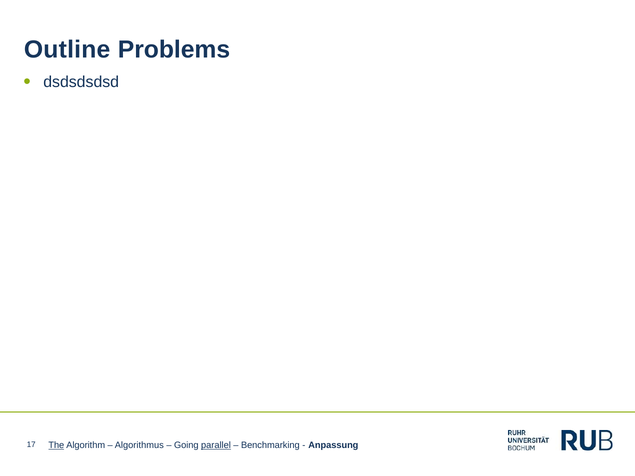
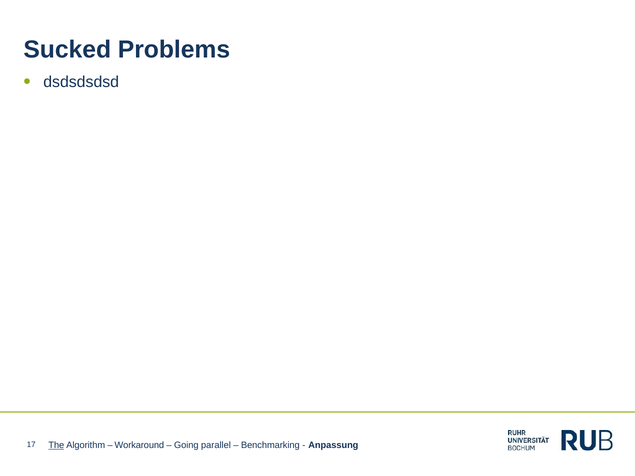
Outline: Outline -> Sucked (67, 50)
Algorithmus: Algorithmus -> Workaround (139, 445)
parallel underline: present -> none (216, 445)
